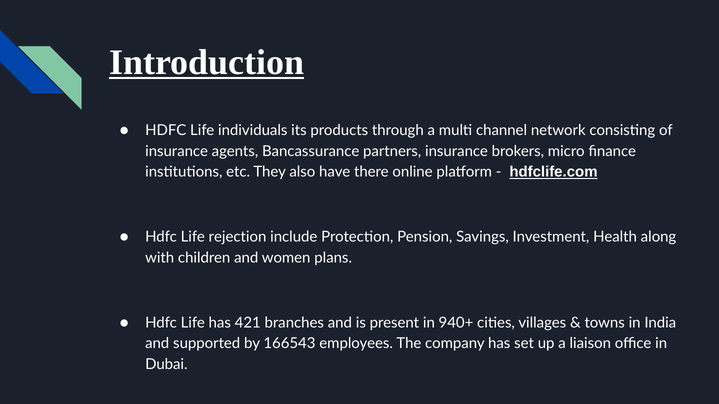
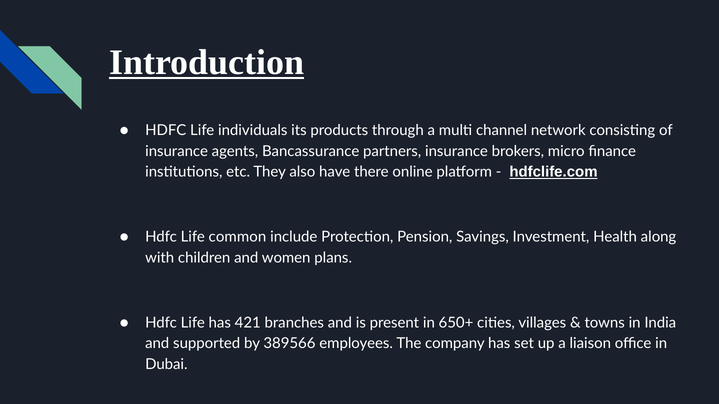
rejection: rejection -> common (237, 237)
940+: 940+ -> 650+ (456, 323)
166543: 166543 -> 389566 (289, 344)
